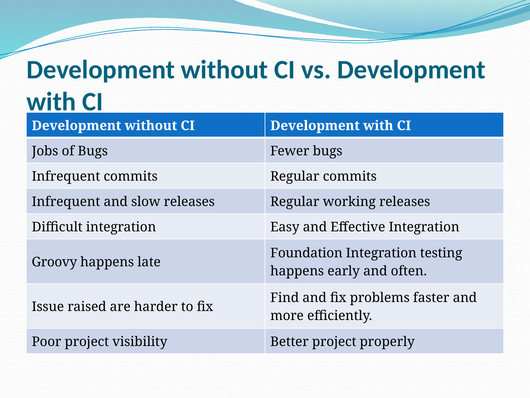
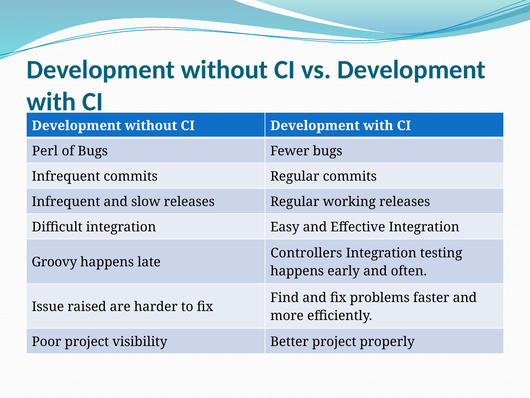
Jobs: Jobs -> Perl (45, 151)
Foundation: Foundation -> Controllers (306, 253)
